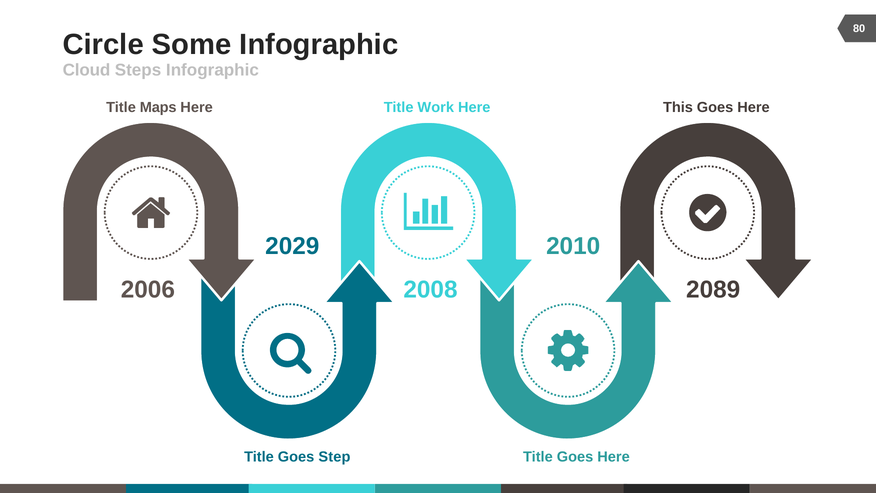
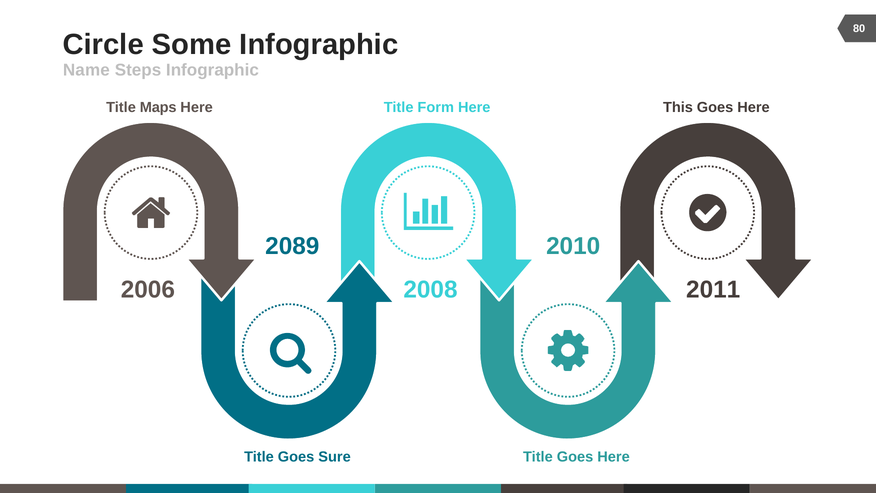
Cloud: Cloud -> Name (86, 70)
Work: Work -> Form (436, 107)
2029: 2029 -> 2089 (292, 246)
2089: 2089 -> 2011 (713, 290)
Step: Step -> Sure (335, 457)
